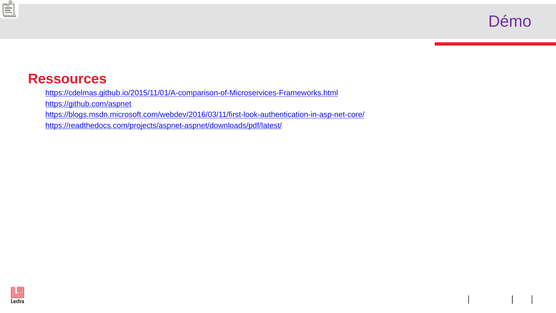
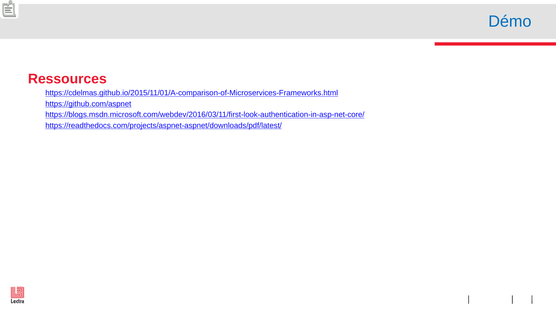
Démo colour: purple -> blue (510, 21)
